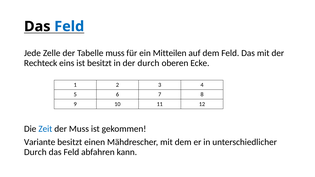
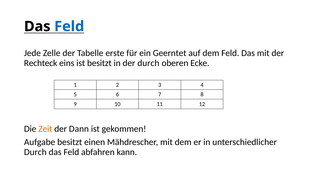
Tabelle muss: muss -> erste (115, 53)
Mitteilen: Mitteilen -> Geerntet (170, 53)
Zeit colour: blue -> orange (45, 129)
der Muss: Muss -> Dann (79, 129)
Variante: Variante -> Aufgabe (40, 142)
